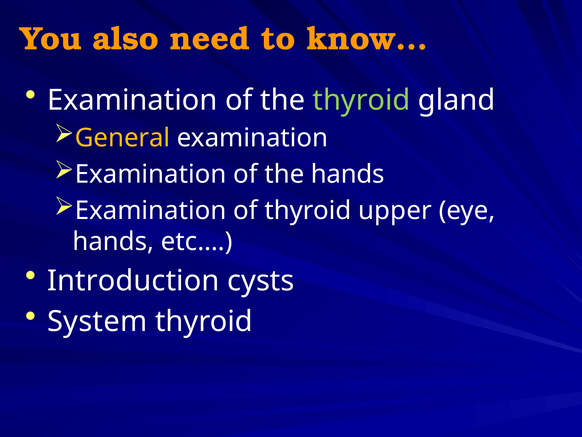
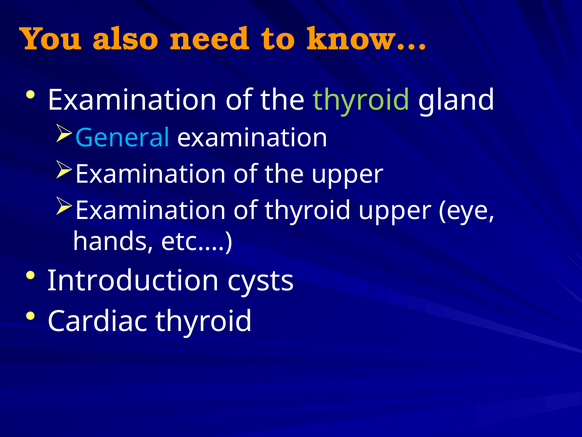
General colour: yellow -> light blue (123, 138)
the hands: hands -> upper (347, 174)
System: System -> Cardiac (97, 321)
